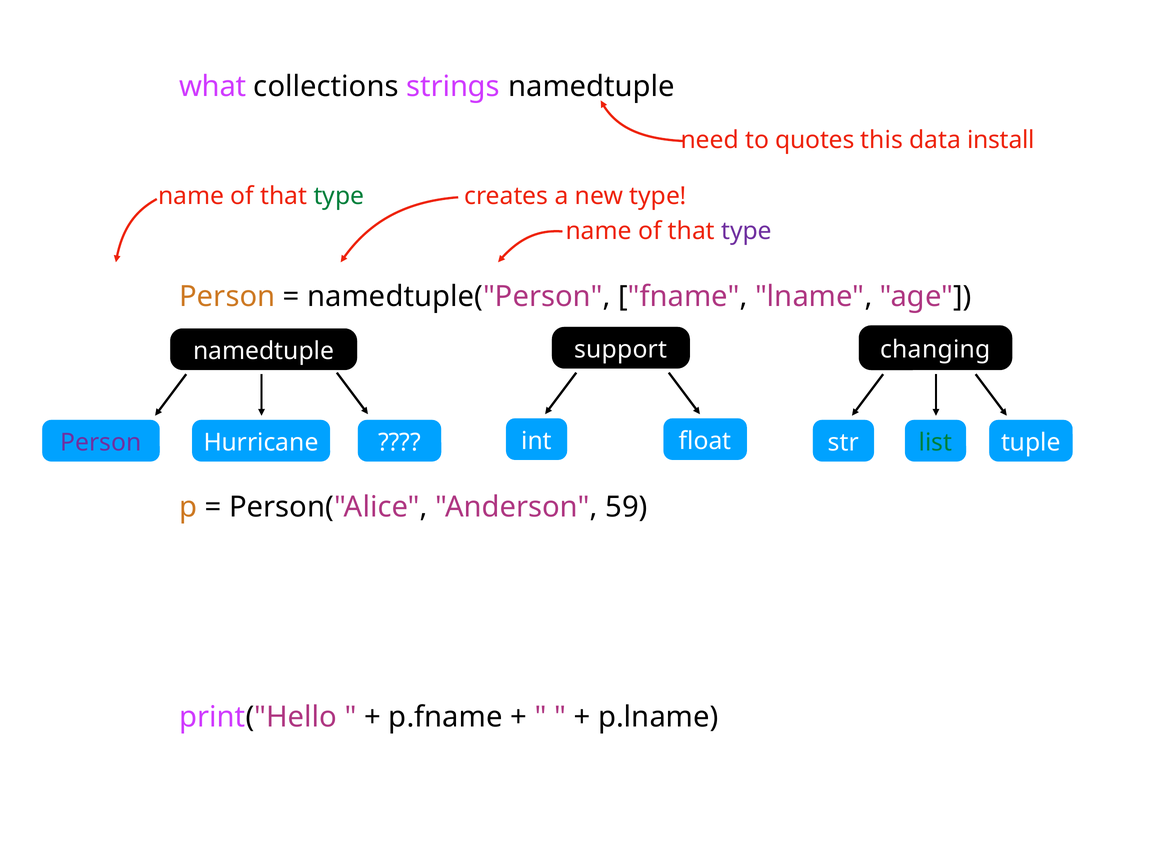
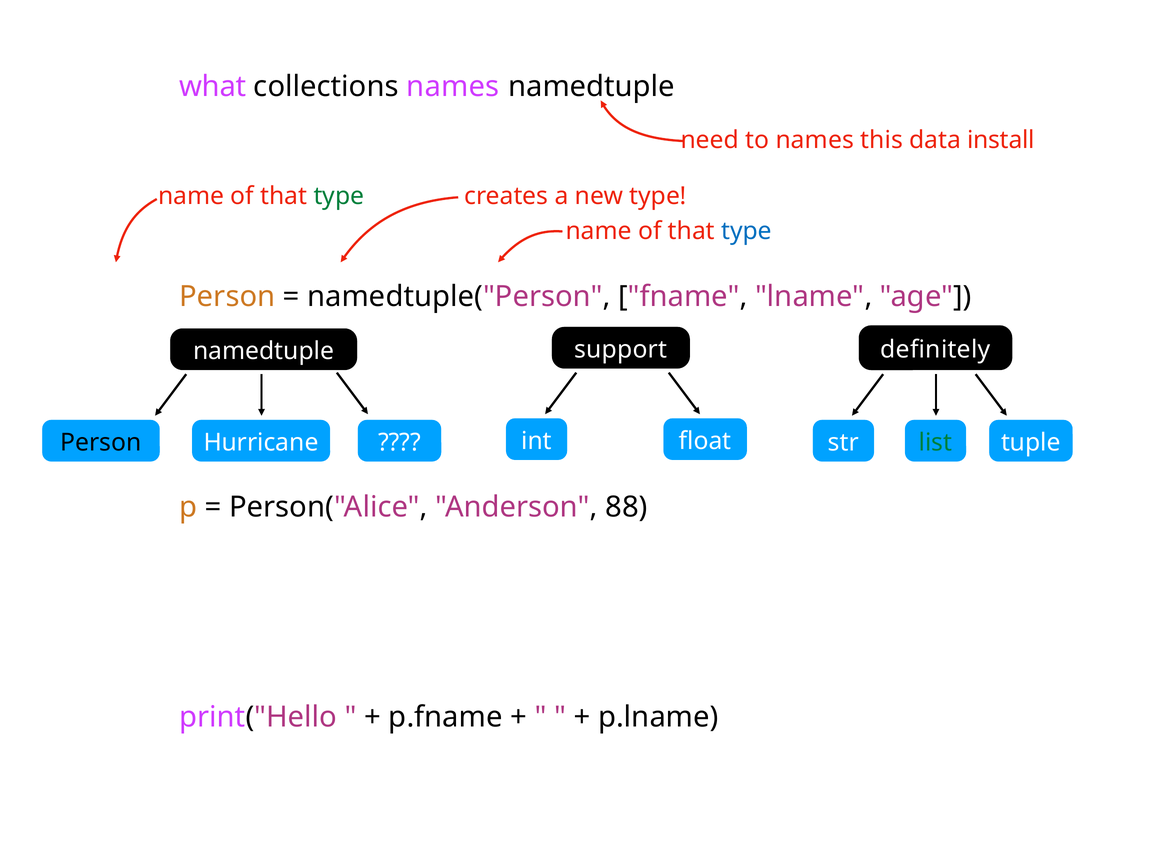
collections strings: strings -> names (453, 86)
to quotes: quotes -> names (815, 140)
type colour: purple -> blue (747, 231)
changing: changing -> definitely (935, 350)
Person colour: purple -> black (101, 443)
59: 59 -> 88 (626, 507)
